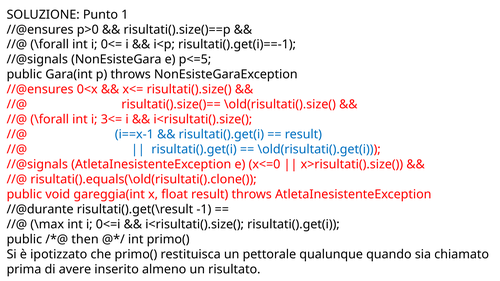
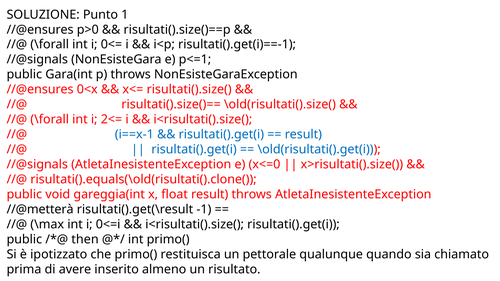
p<=5: p<=5 -> p<=1 (195, 60)
3<=: 3<= -> 2<= (111, 120)
//@durante: //@durante -> //@metterà (40, 210)
